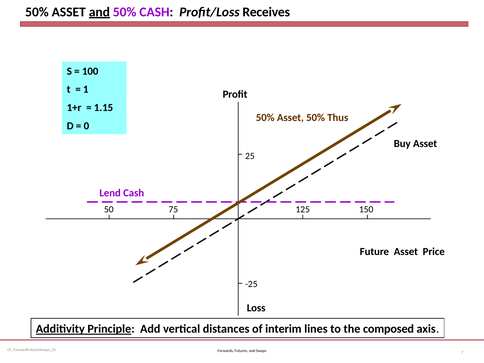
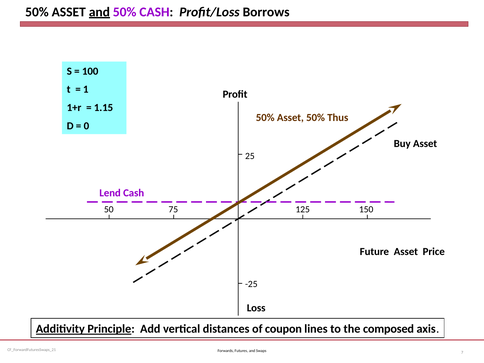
Receives: Receives -> Borrows (266, 12)
interim: interim -> coupon (283, 329)
